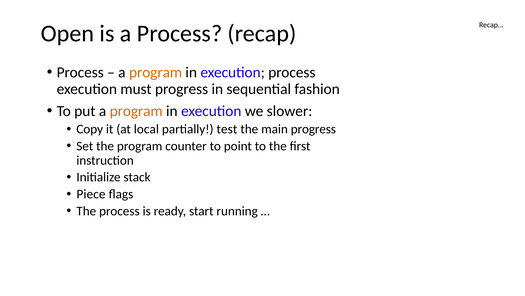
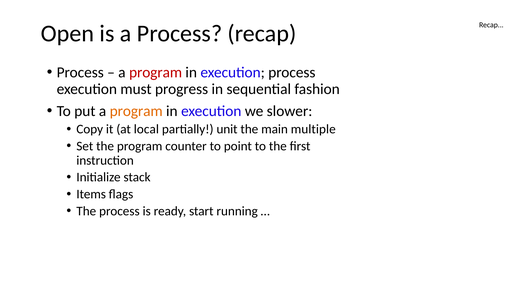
program colour: orange -> red (156, 72)
test: test -> unit (227, 129)
main progress: progress -> multiple (313, 129)
Piece: Piece -> Items (91, 194)
